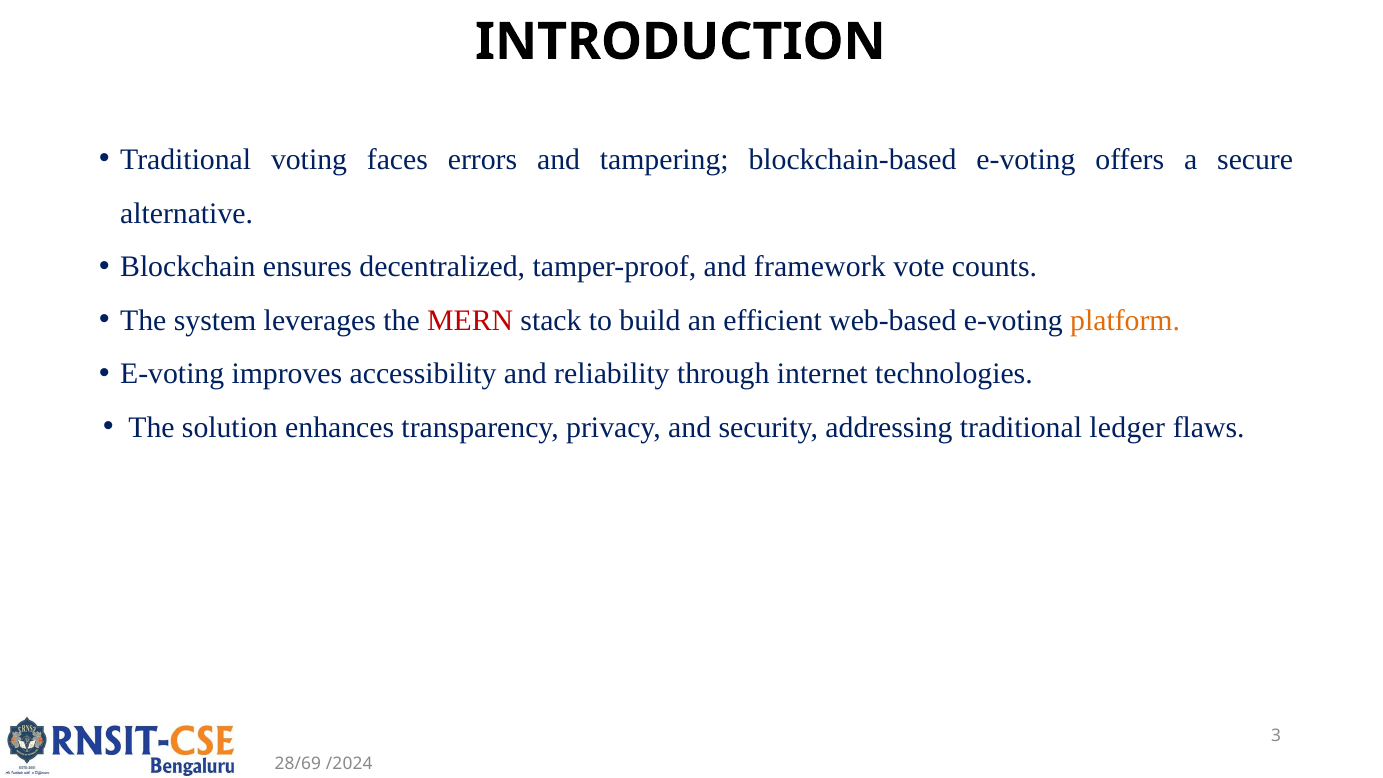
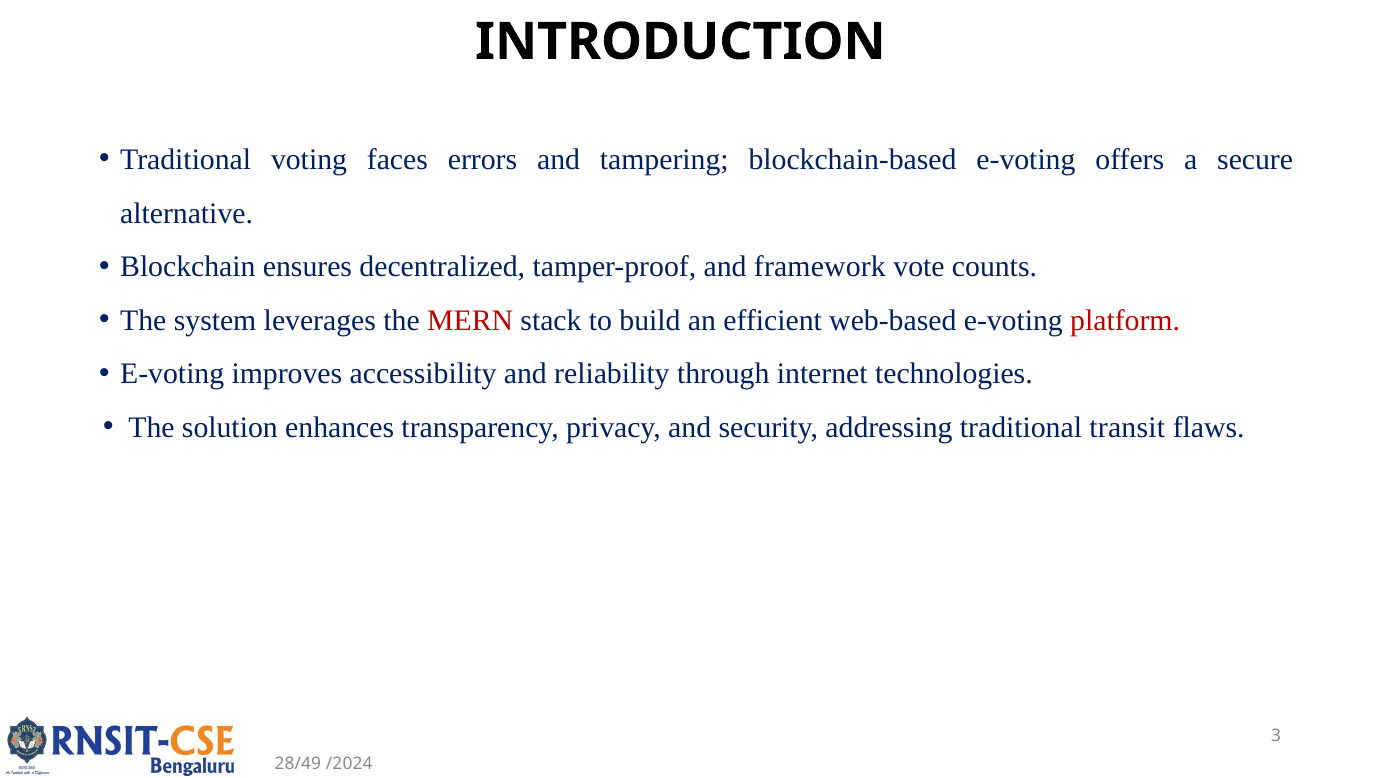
platform colour: orange -> red (1125, 320)
ledger: ledger -> transit (1127, 428)
28/69: 28/69 -> 28/49 (298, 764)
